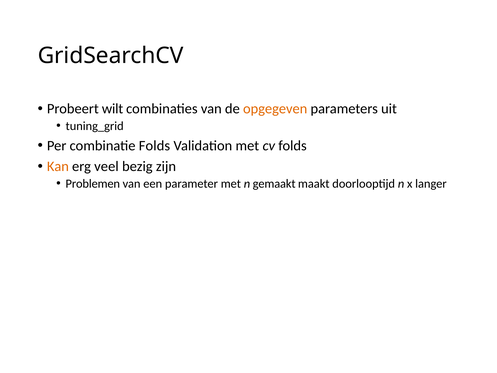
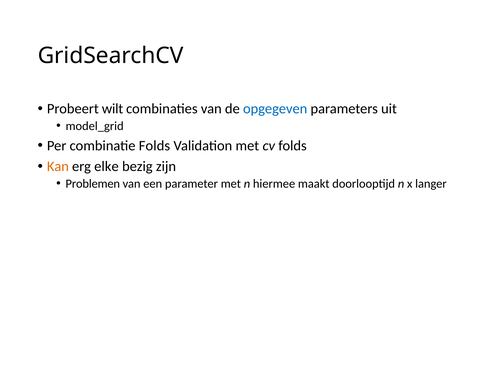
opgegeven colour: orange -> blue (275, 109)
tuning_grid: tuning_grid -> model_grid (95, 126)
veel: veel -> elke (106, 166)
gemaakt: gemaakt -> hiermee (274, 184)
